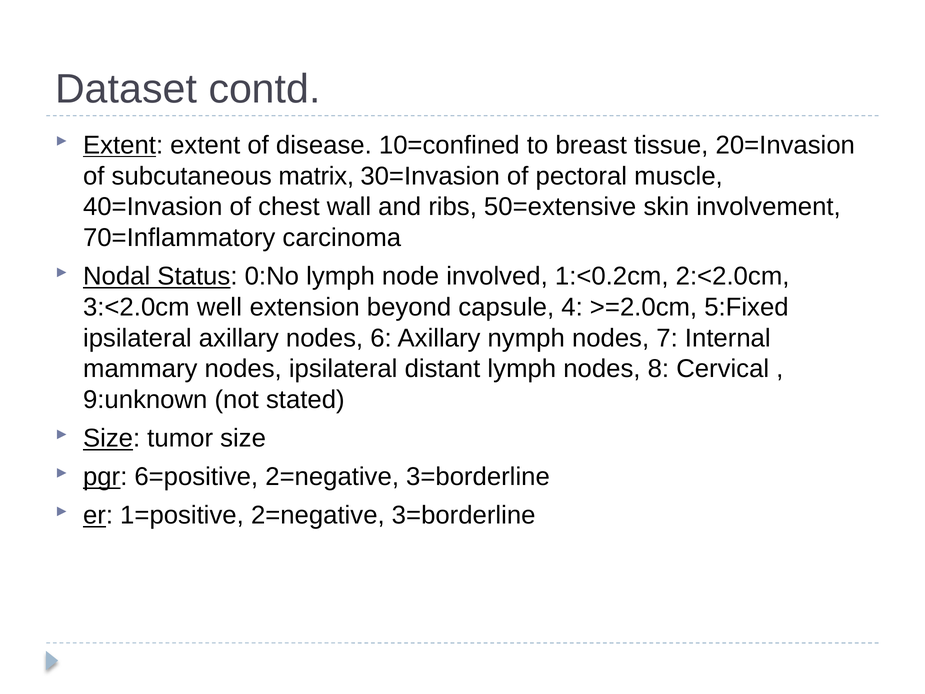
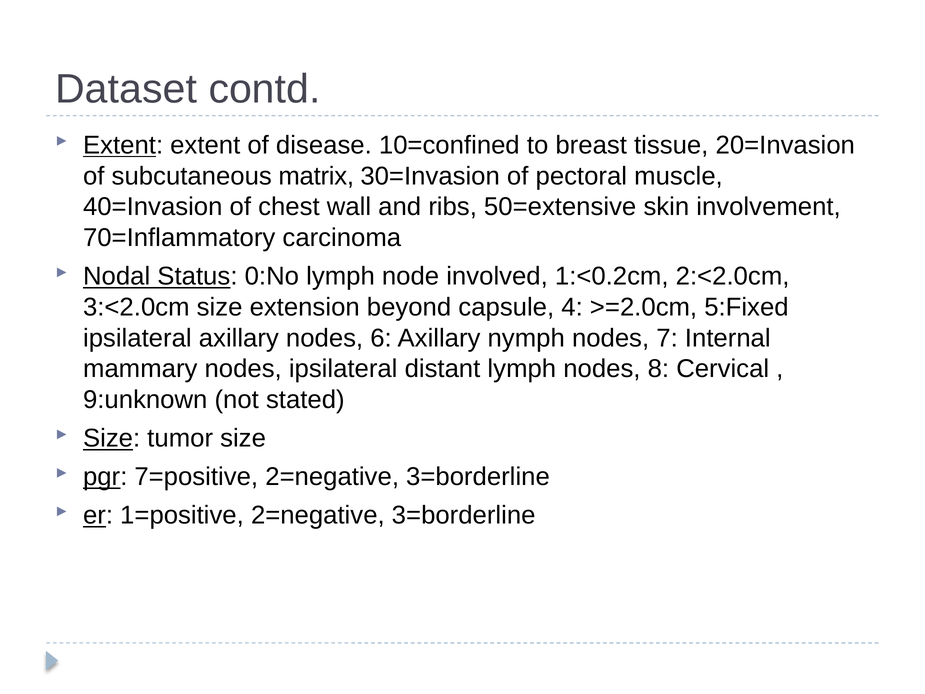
3:<2.0cm well: well -> size (220, 307)
6=positive: 6=positive -> 7=positive (196, 477)
